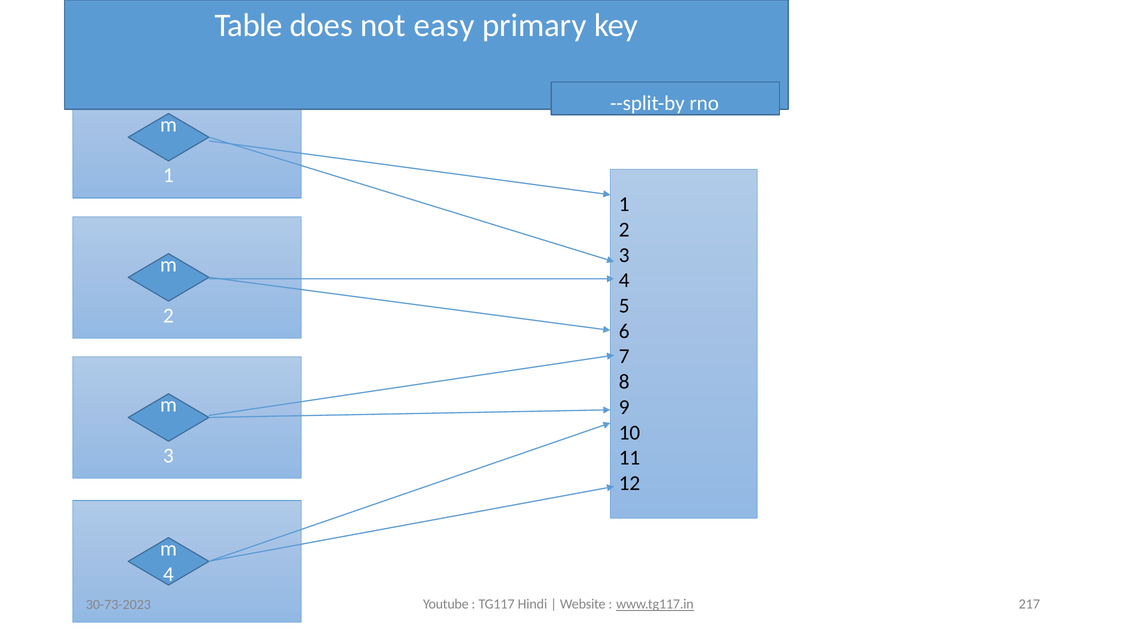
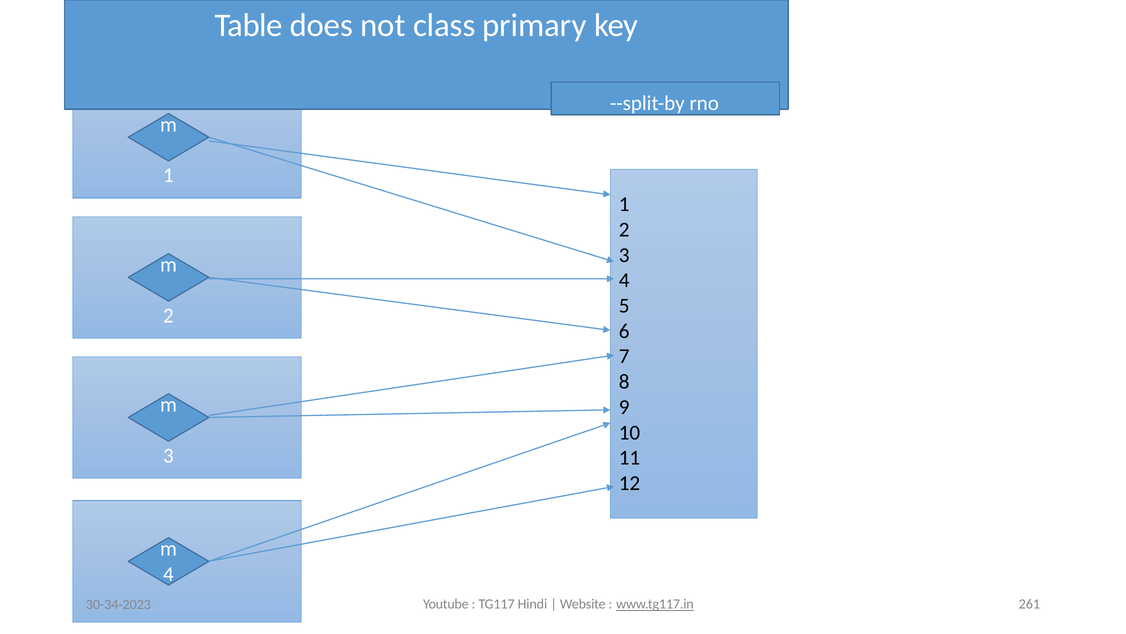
easy: easy -> class (444, 25)
30-73-2023: 30-73-2023 -> 30-34-2023 (118, 604)
217: 217 -> 261 (1029, 604)
